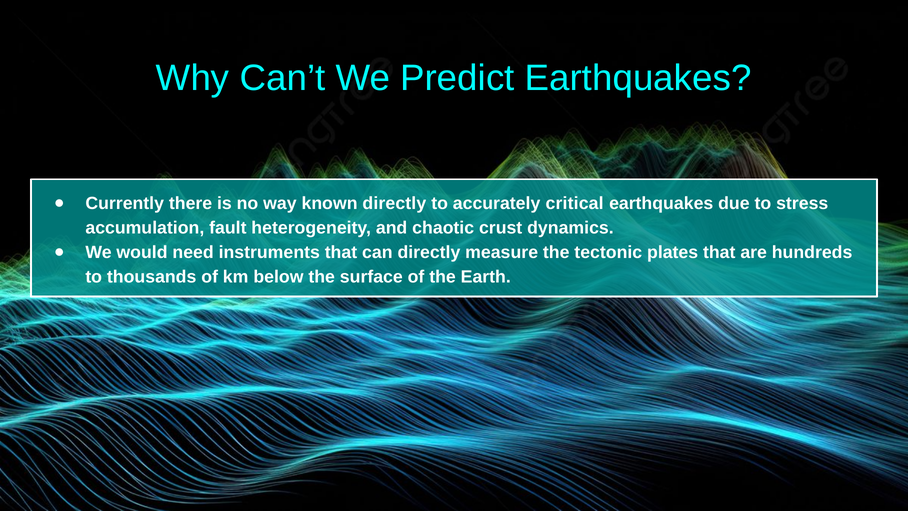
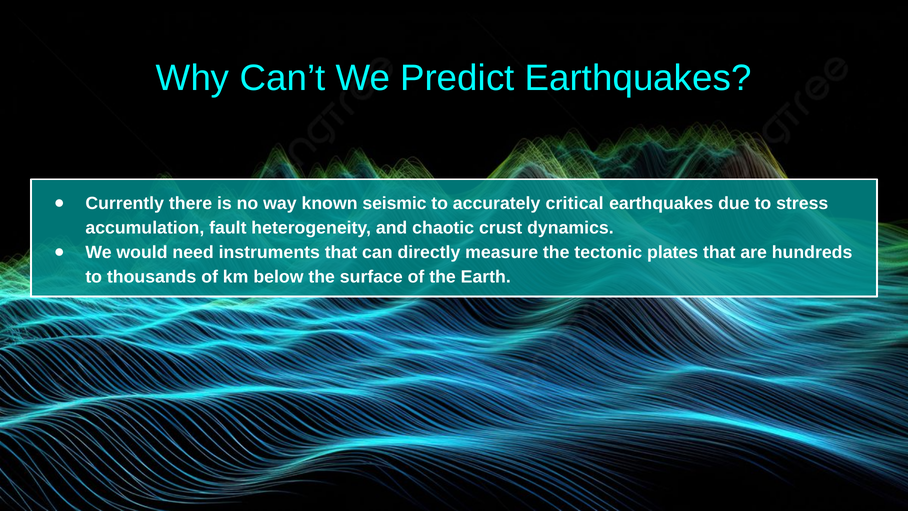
known directly: directly -> seismic (394, 203)
